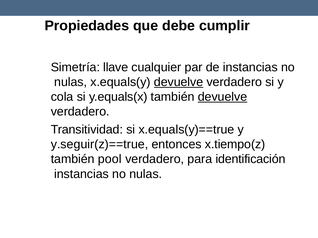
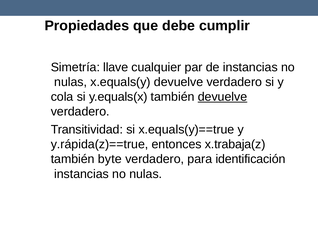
devuelve underline: present -> none (179, 82)
y.seguir(z)==true: y.seguir(z)==true -> y.rápida(z)==true (100, 145)
x.tiempo(z: x.tiempo(z -> x.trabaja(z (235, 145)
pool: pool -> byte (110, 159)
